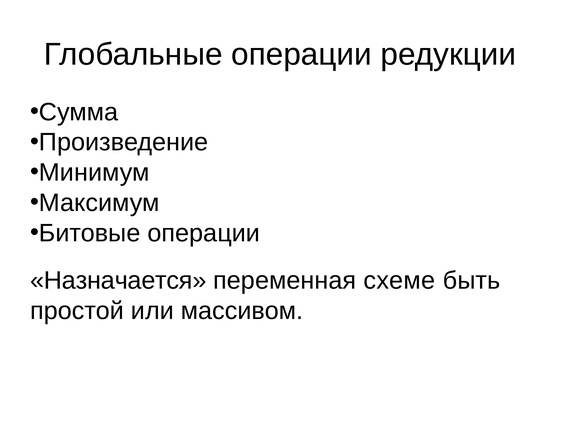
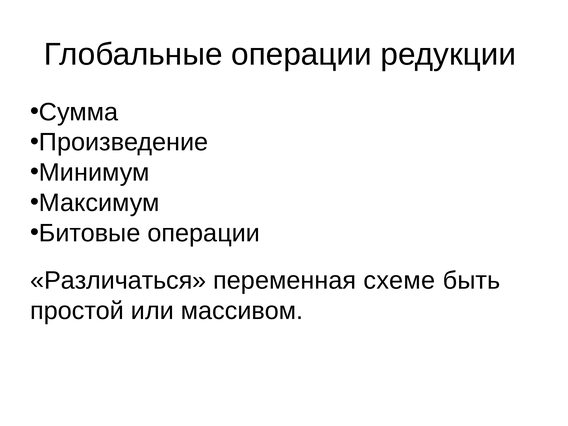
Назначается: Назначается -> Различаться (118, 281)
